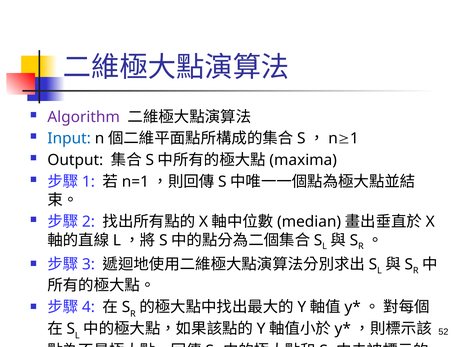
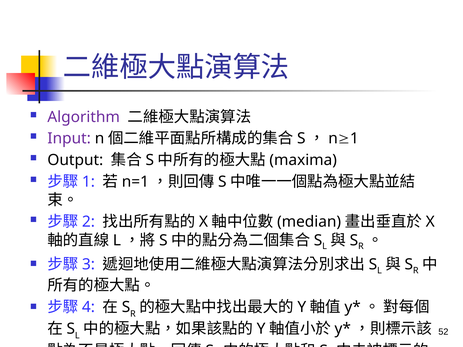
Input colour: blue -> purple (69, 139)
